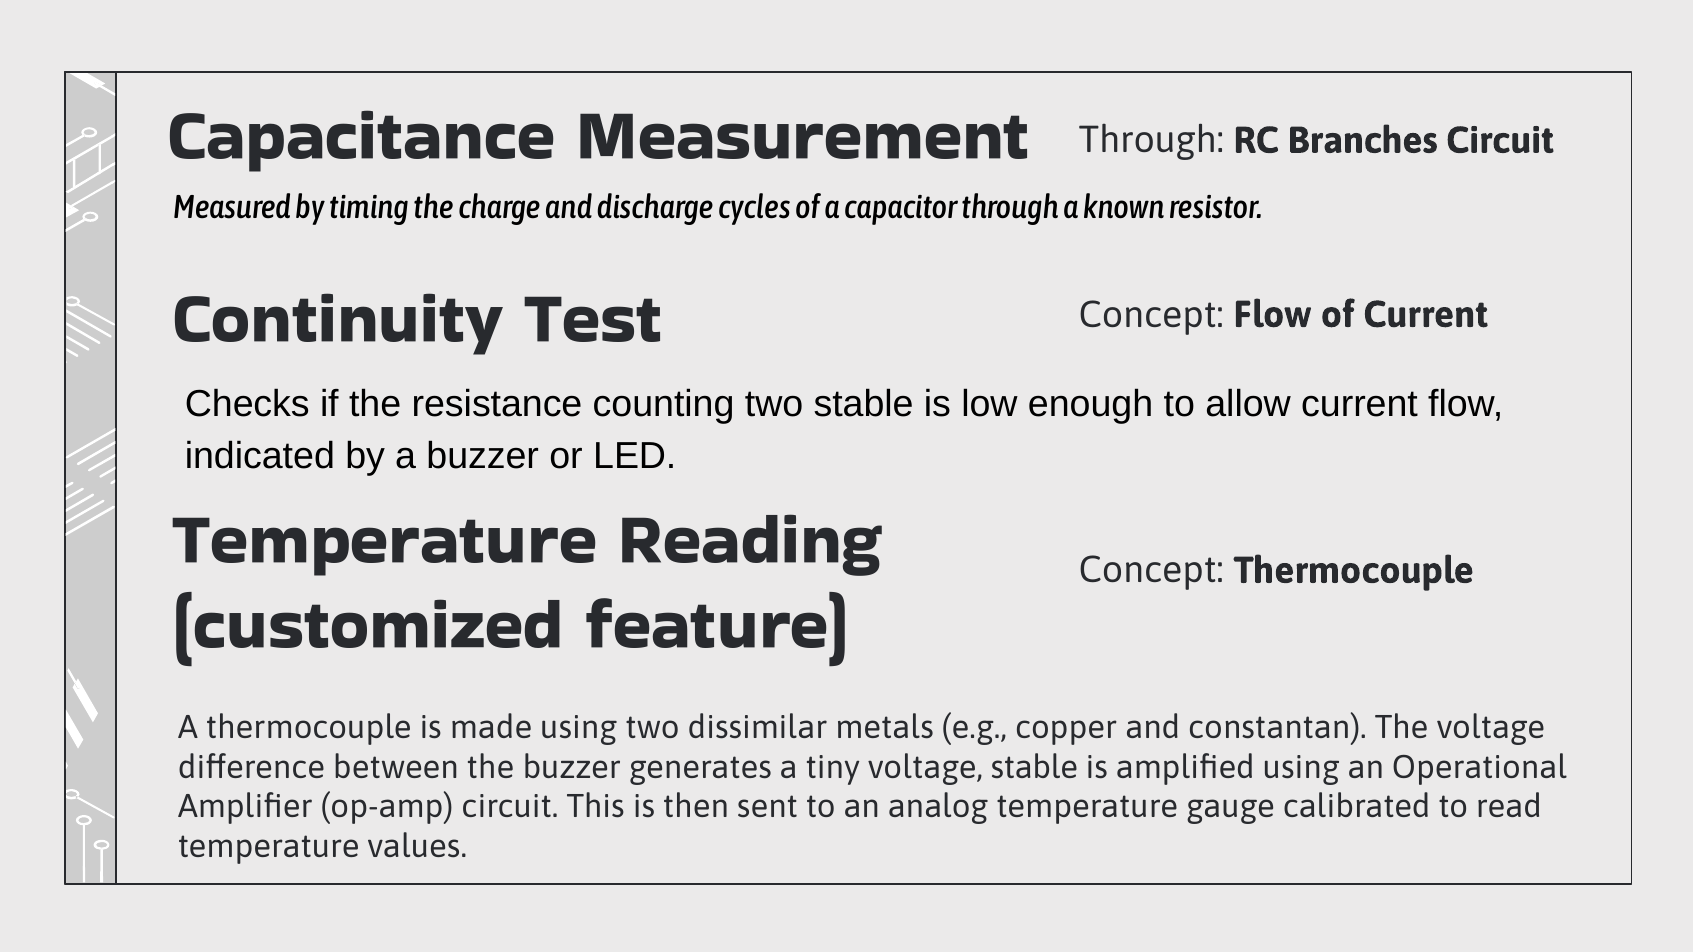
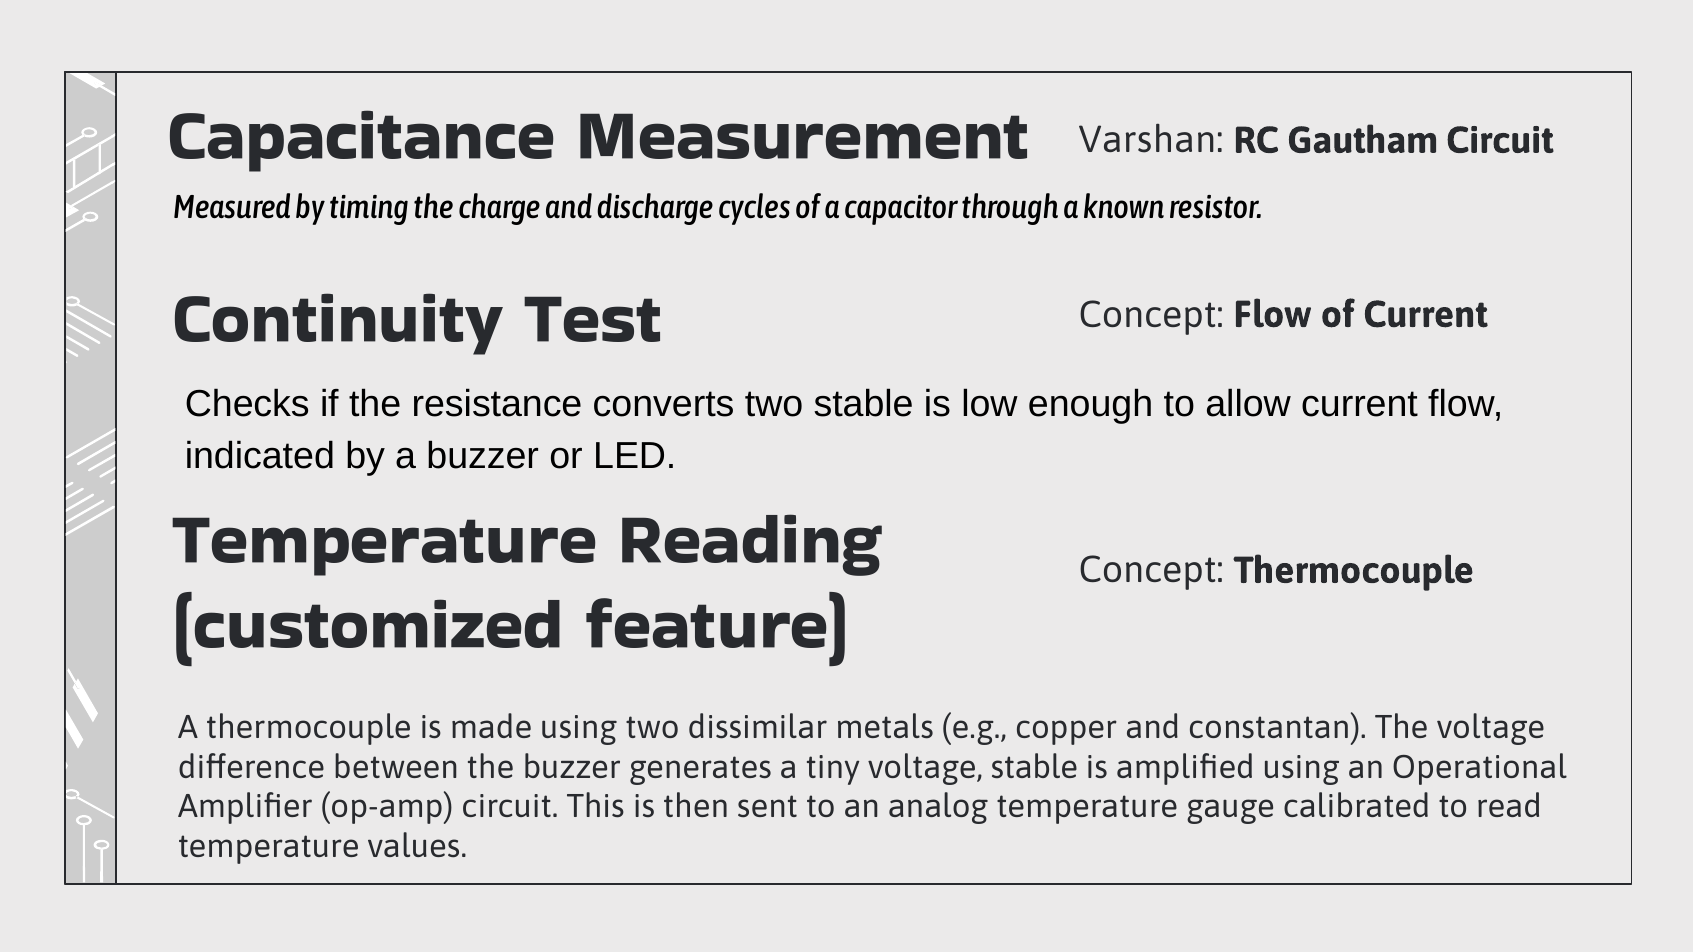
Measurement Through: Through -> Varshan (1151, 140)
Branches: Branches -> Gautham (1363, 140)
counting: counting -> converts (664, 404)
